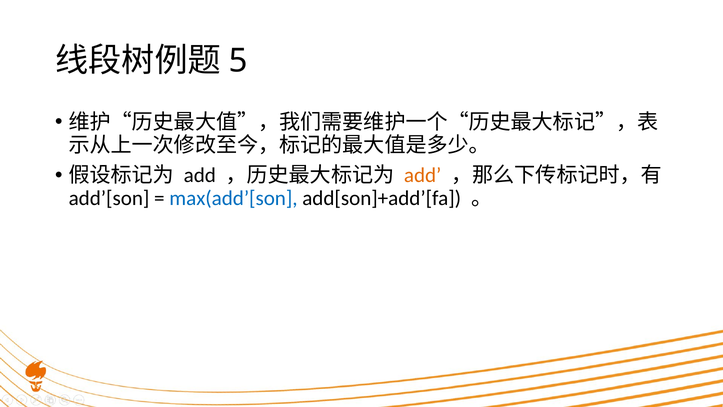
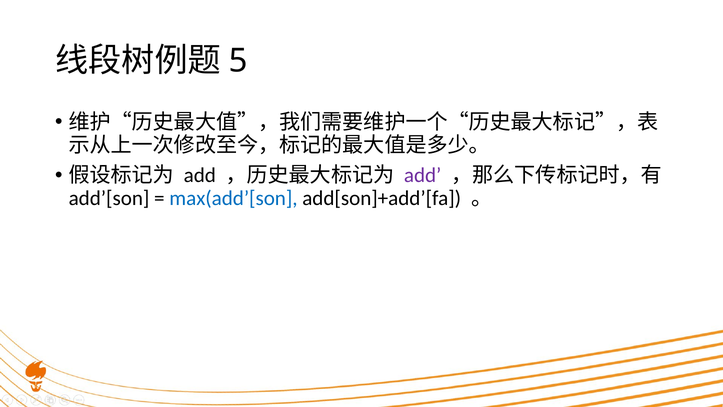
add colour: orange -> purple (423, 175)
